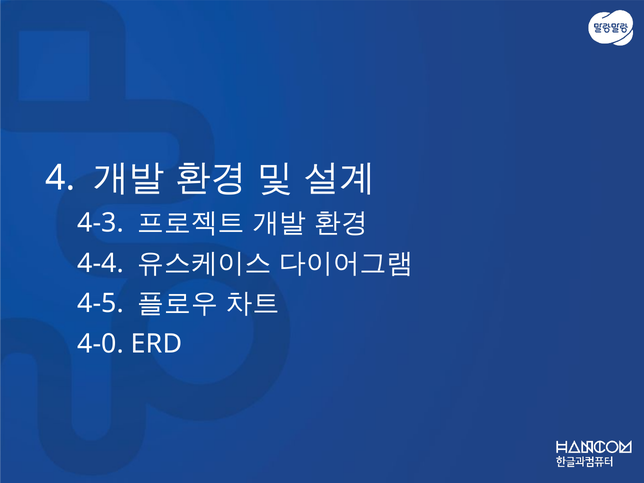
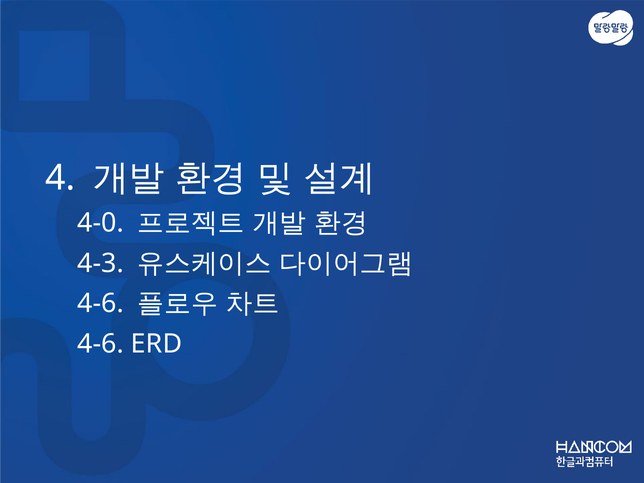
4-3: 4-3 -> 4-0 (101, 223)
4-4: 4-4 -> 4-3 (101, 263)
4-5: 4-5 -> 4-6 (101, 304)
4-0: 4-0 -> 4-6 (101, 344)
